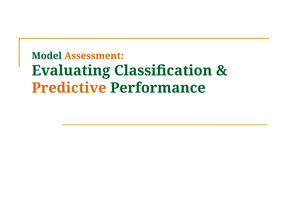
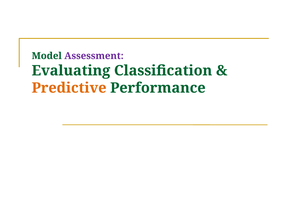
Assessment colour: orange -> purple (94, 56)
